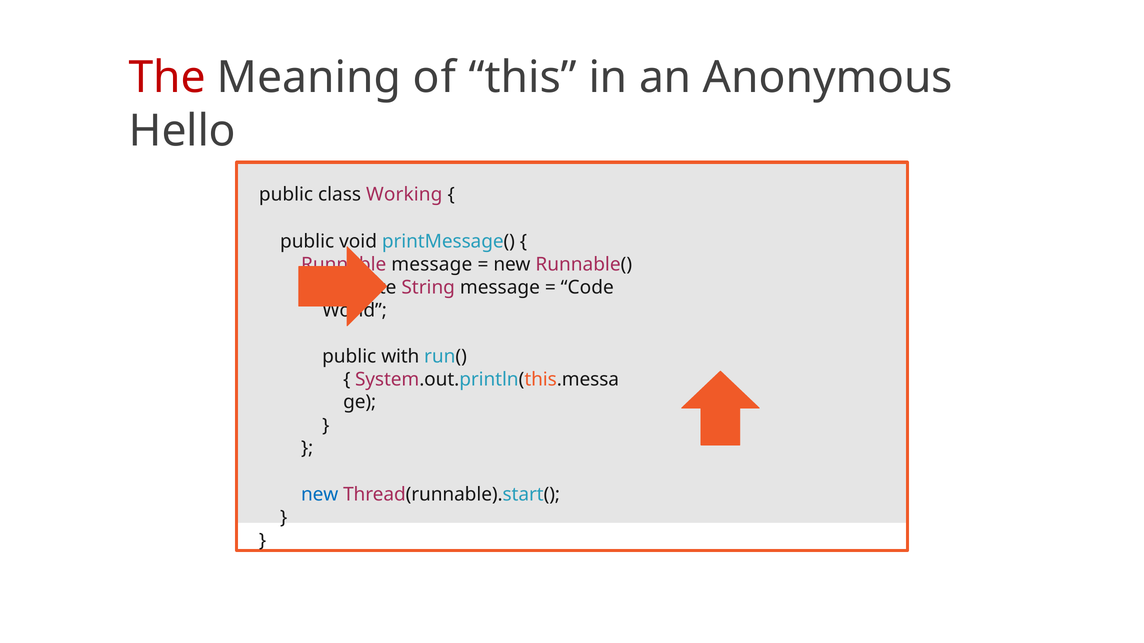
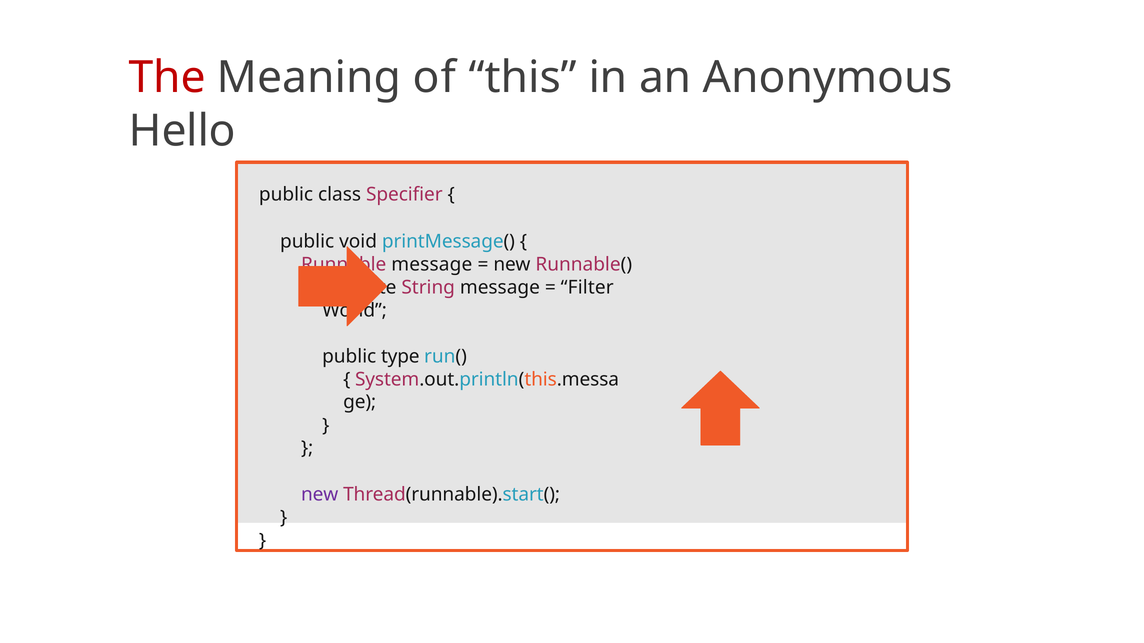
Working: Working -> Specifier (404, 195)
Code: Code -> Filter (587, 288)
with: with -> type (400, 357)
new colour: blue -> purple (320, 495)
